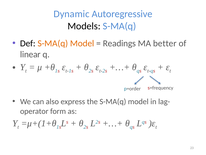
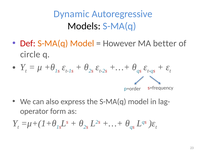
Def colour: black -> red (28, 43)
Readings: Readings -> However (119, 43)
linear: linear -> circle (30, 54)
